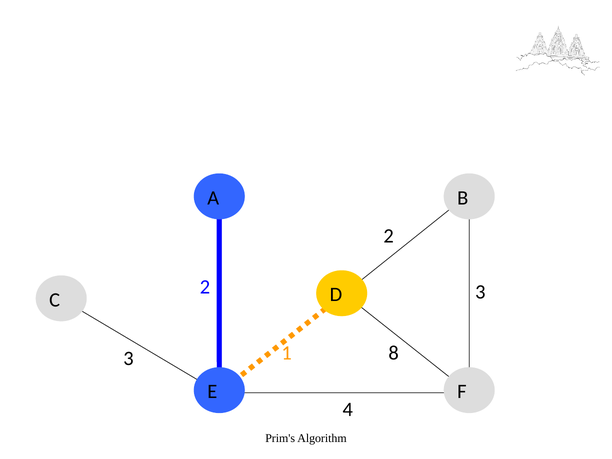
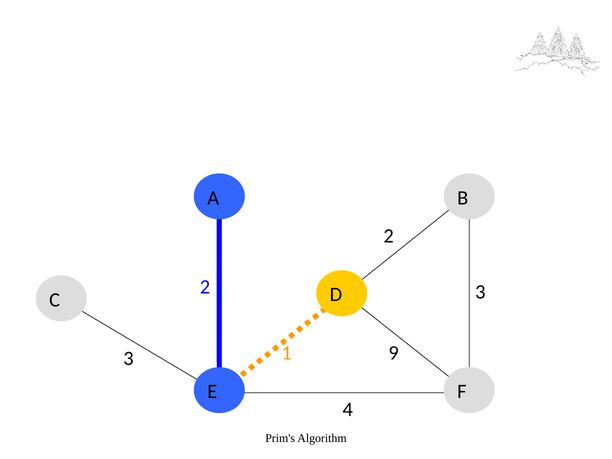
8: 8 -> 9 (394, 353)
